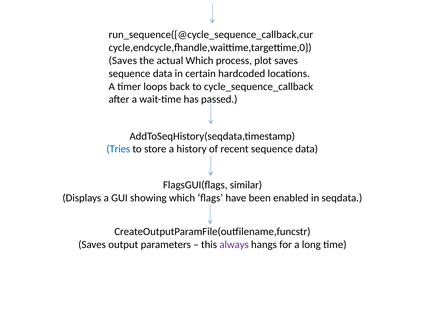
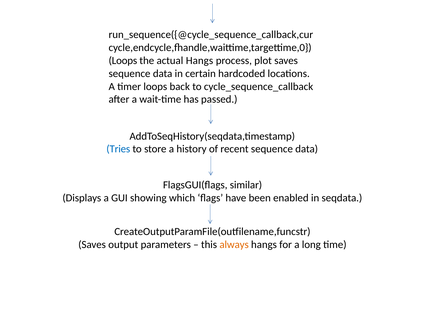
Saves: Saves -> Loops (123, 61)
actual Which: Which -> Hangs (200, 61)
always colour: purple -> orange (234, 245)
